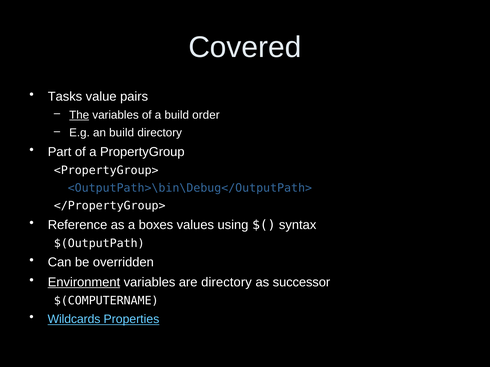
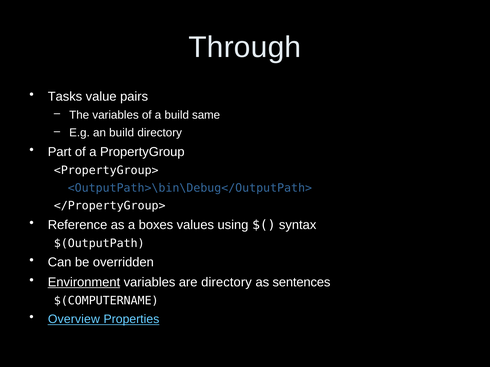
Covered: Covered -> Through (245, 47)
The underline: present -> none (79, 115)
order: order -> same (206, 115)
successor: successor -> sentences (301, 283)
Wildcards: Wildcards -> Overview (74, 320)
